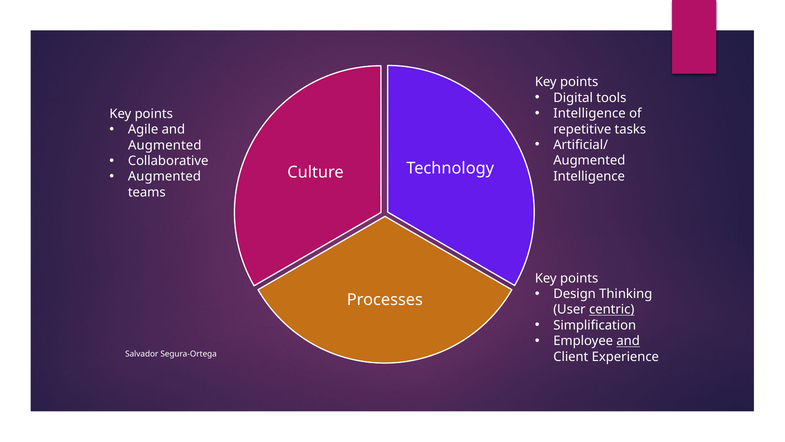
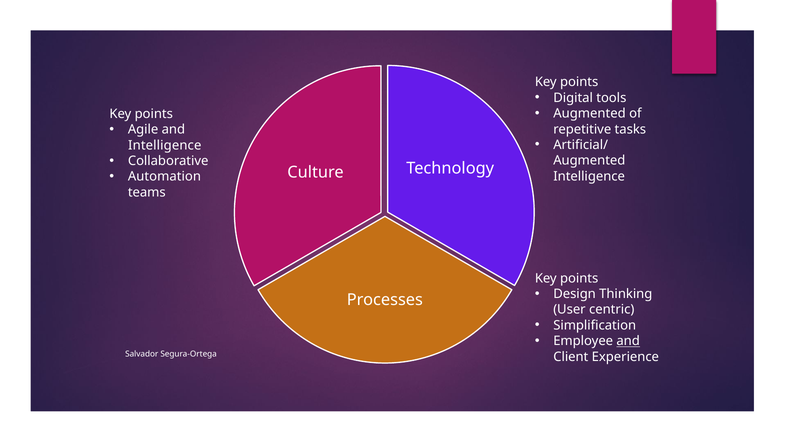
Intelligence: Intelligence -> Augmented (590, 113)
Augmented: Augmented -> Intelligence (165, 145)
Augmented: Augmented -> Automation (164, 176)
centric underline: present -> none (612, 309)
